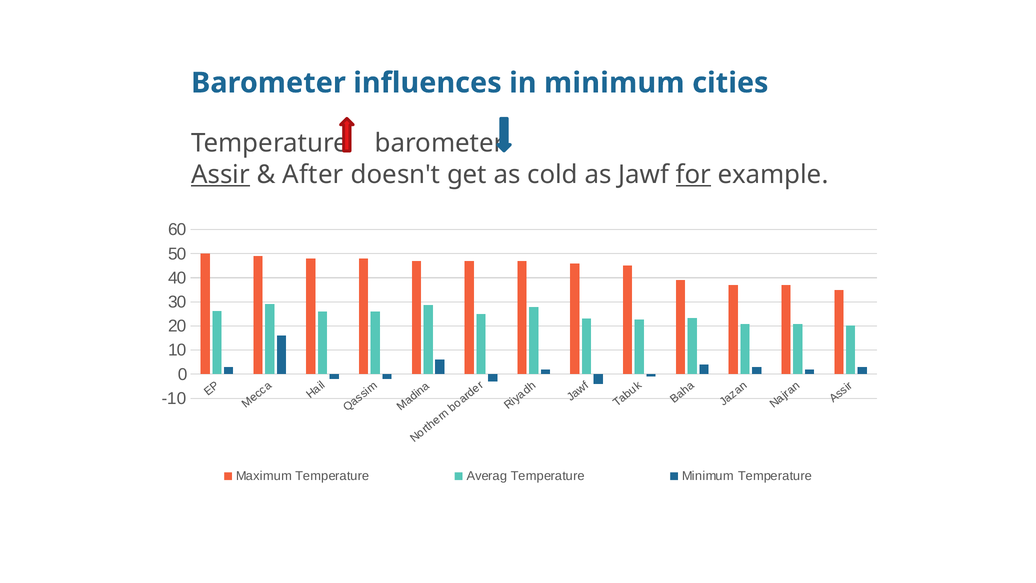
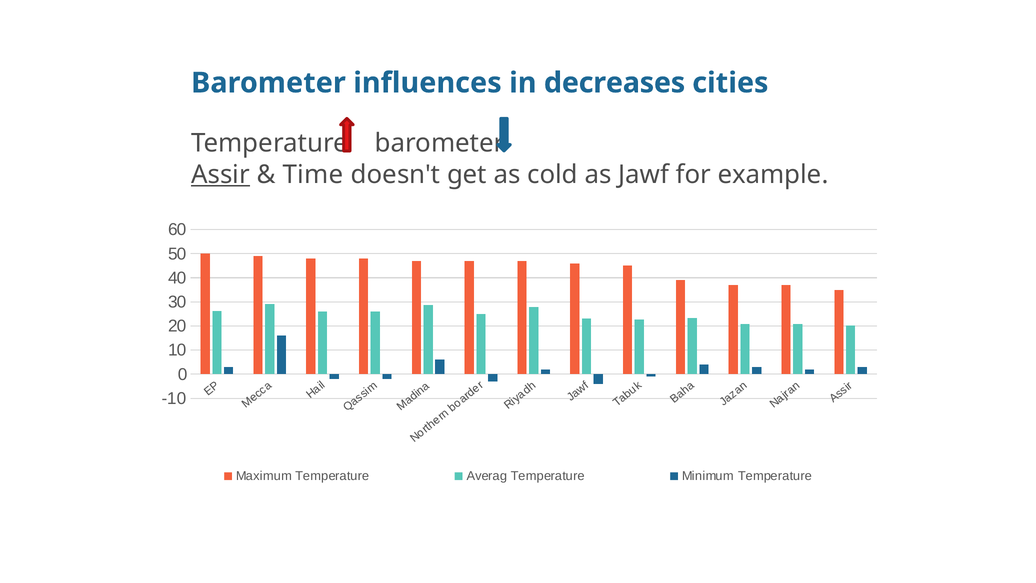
in minimum: minimum -> decreases (615, 83)
After: After -> Time (313, 174)
for underline: present -> none (694, 174)
